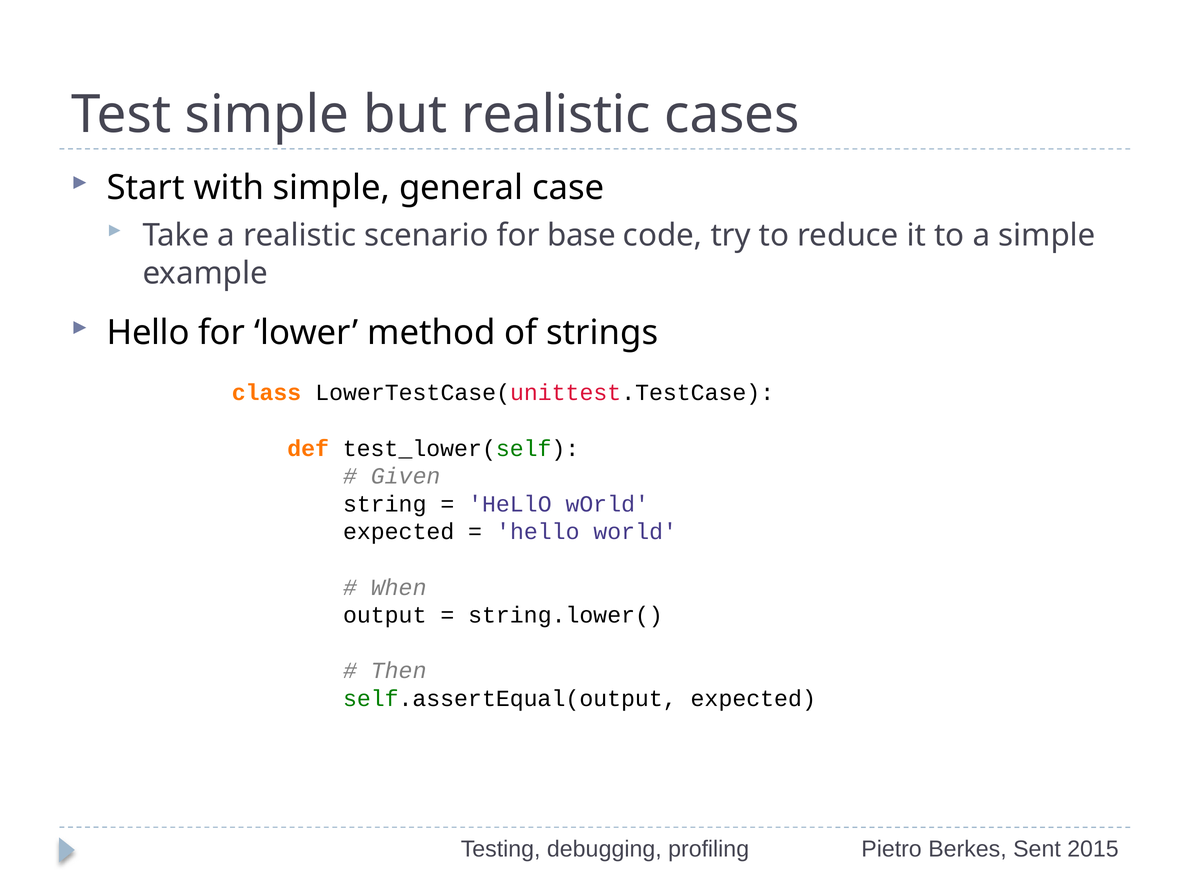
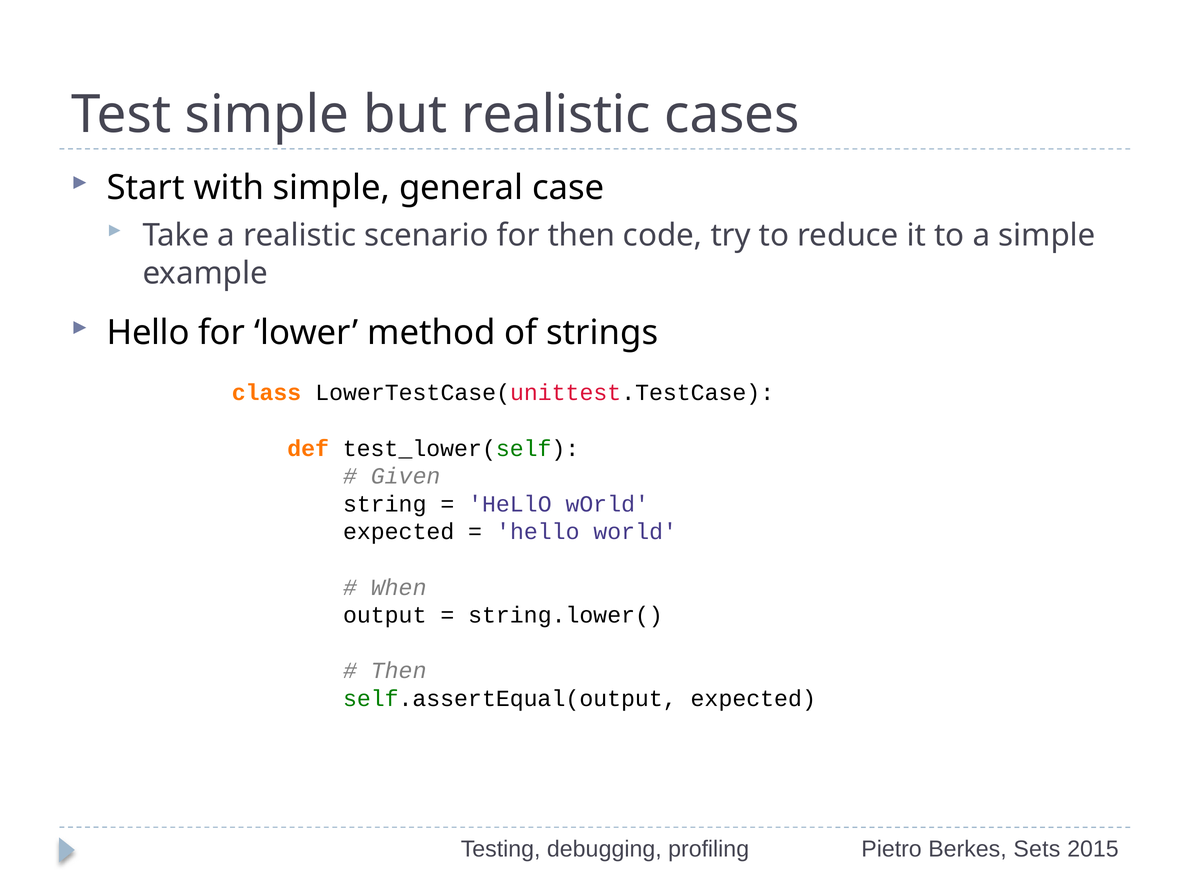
for base: base -> then (581, 235)
Sent: Sent -> Sets (1037, 849)
